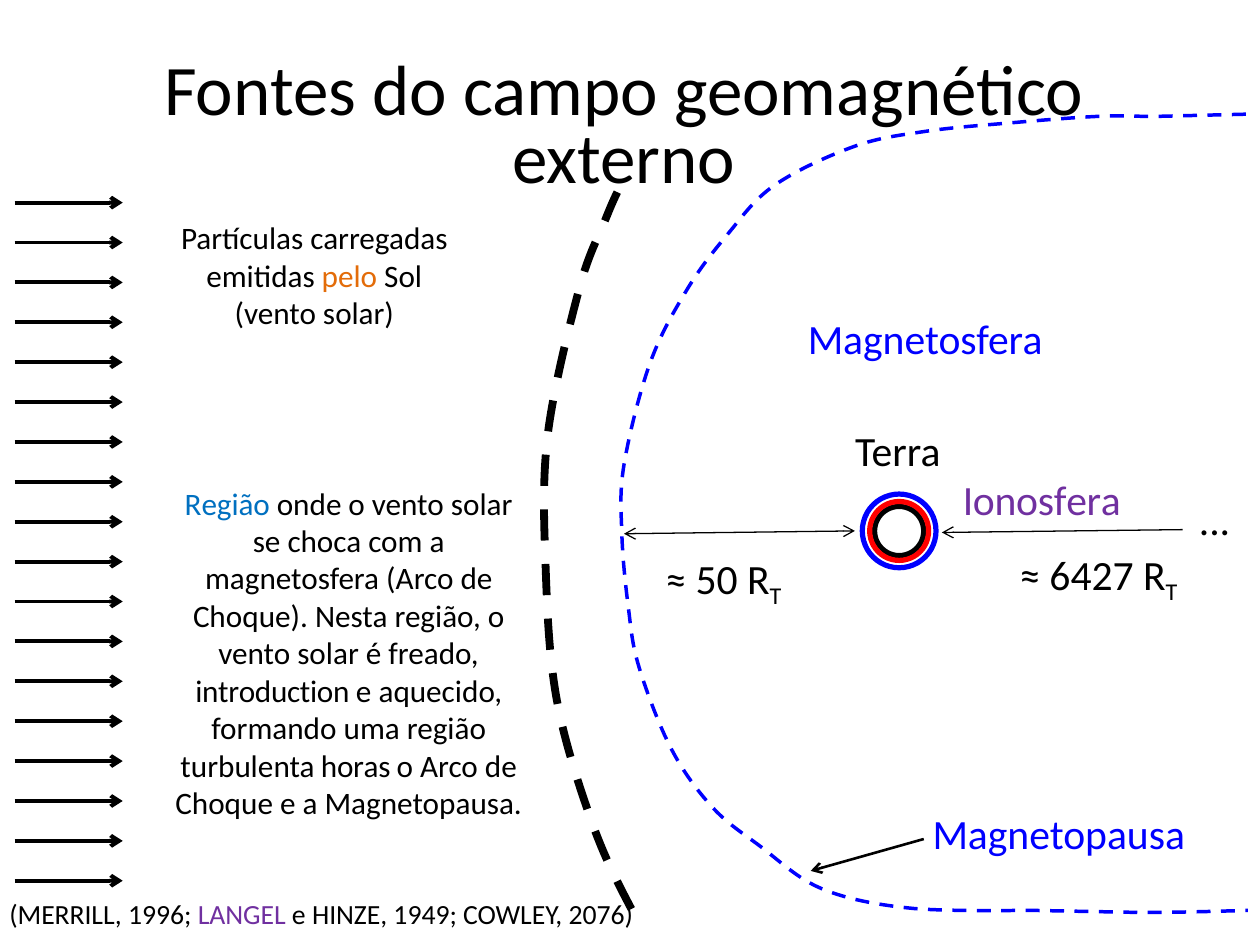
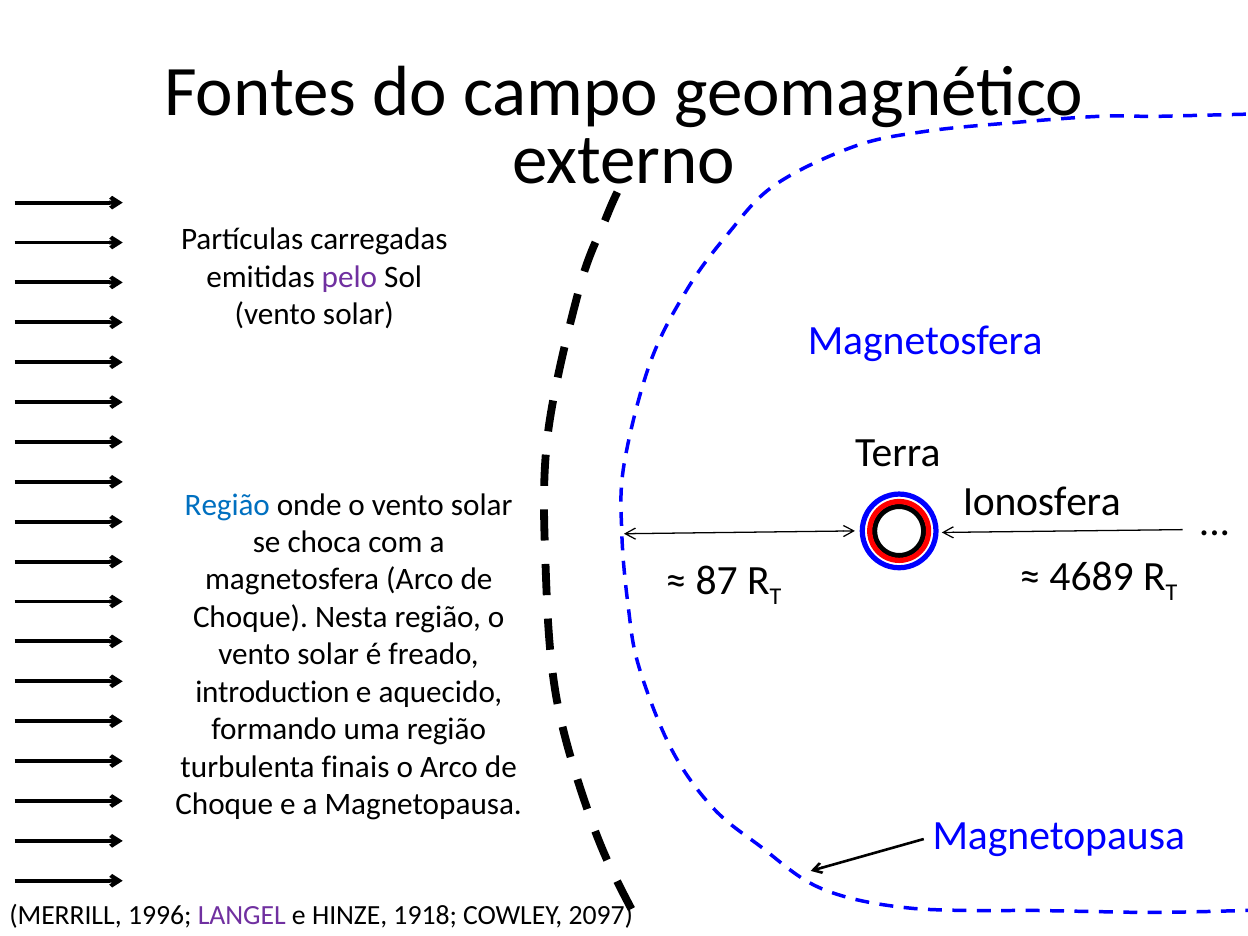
pelo colour: orange -> purple (349, 277)
Ionosfera colour: purple -> black (1042, 502)
50: 50 -> 87 (717, 581)
6427: 6427 -> 4689 (1092, 577)
horas: horas -> finais (356, 767)
1949: 1949 -> 1918 (425, 915)
2076: 2076 -> 2097 (601, 915)
